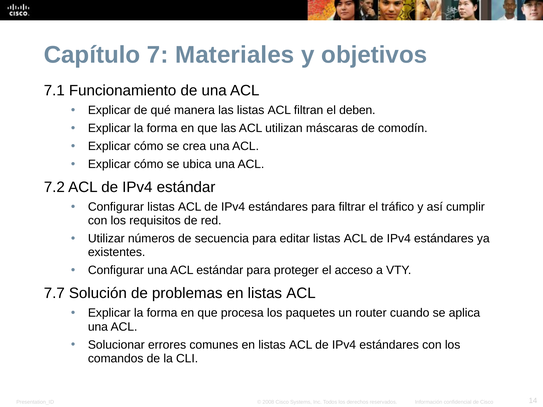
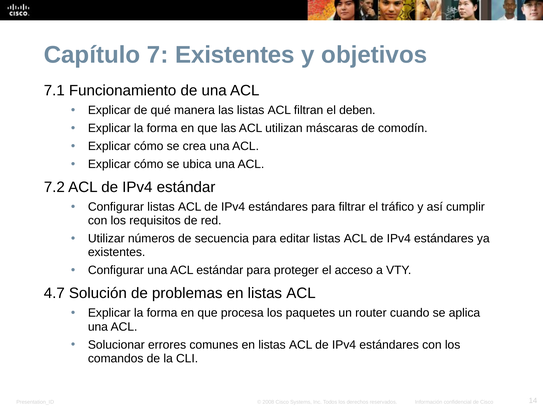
7 Materiales: Materiales -> Existentes (235, 55)
7.7: 7.7 -> 4.7 (54, 293)
